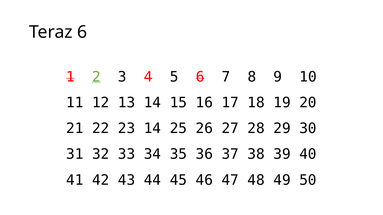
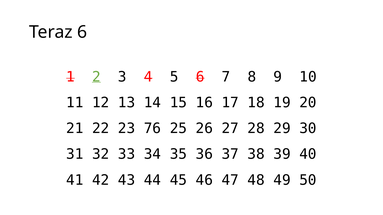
23 14: 14 -> 76 (152, 129)
